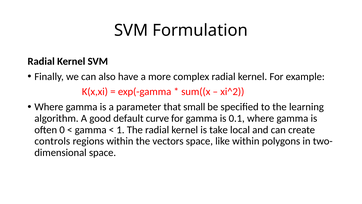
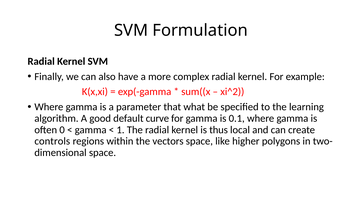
small: small -> what (194, 107)
take: take -> thus (219, 130)
like within: within -> higher (246, 141)
